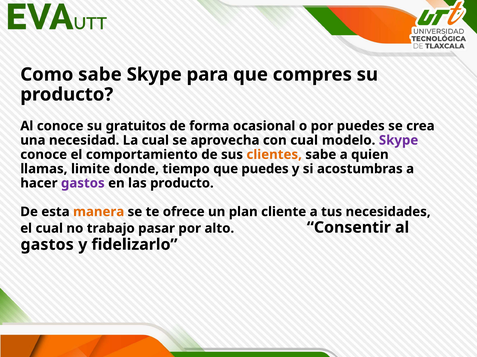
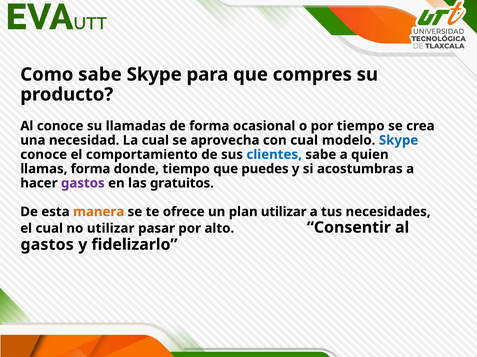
gratuitos: gratuitos -> llamadas (136, 126)
por puedes: puedes -> tiempo (361, 126)
Skype colour: purple -> blue (399, 141)
clientes colour: orange -> blue (274, 155)
llamas limite: limite -> forma (91, 169)
las producto: producto -> gratuitos (182, 184)
plan cliente: cliente -> utilizar (284, 212)
no trabajo: trabajo -> utilizar (111, 229)
